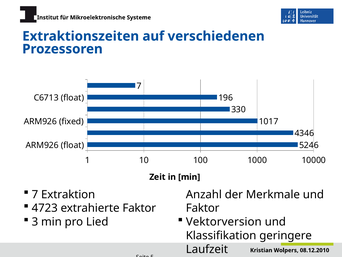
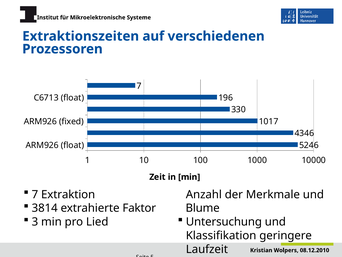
4723: 4723 -> 3814 (45, 208)
Faktor: Faktor -> Blume (203, 208)
Vektorversion: Vektorversion -> Untersuchung (224, 221)
